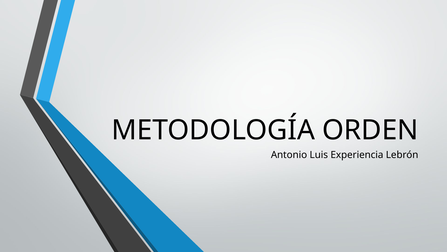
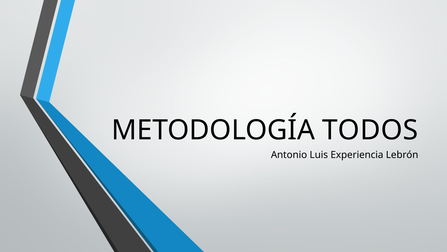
ORDEN: ORDEN -> TODOS (370, 130)
